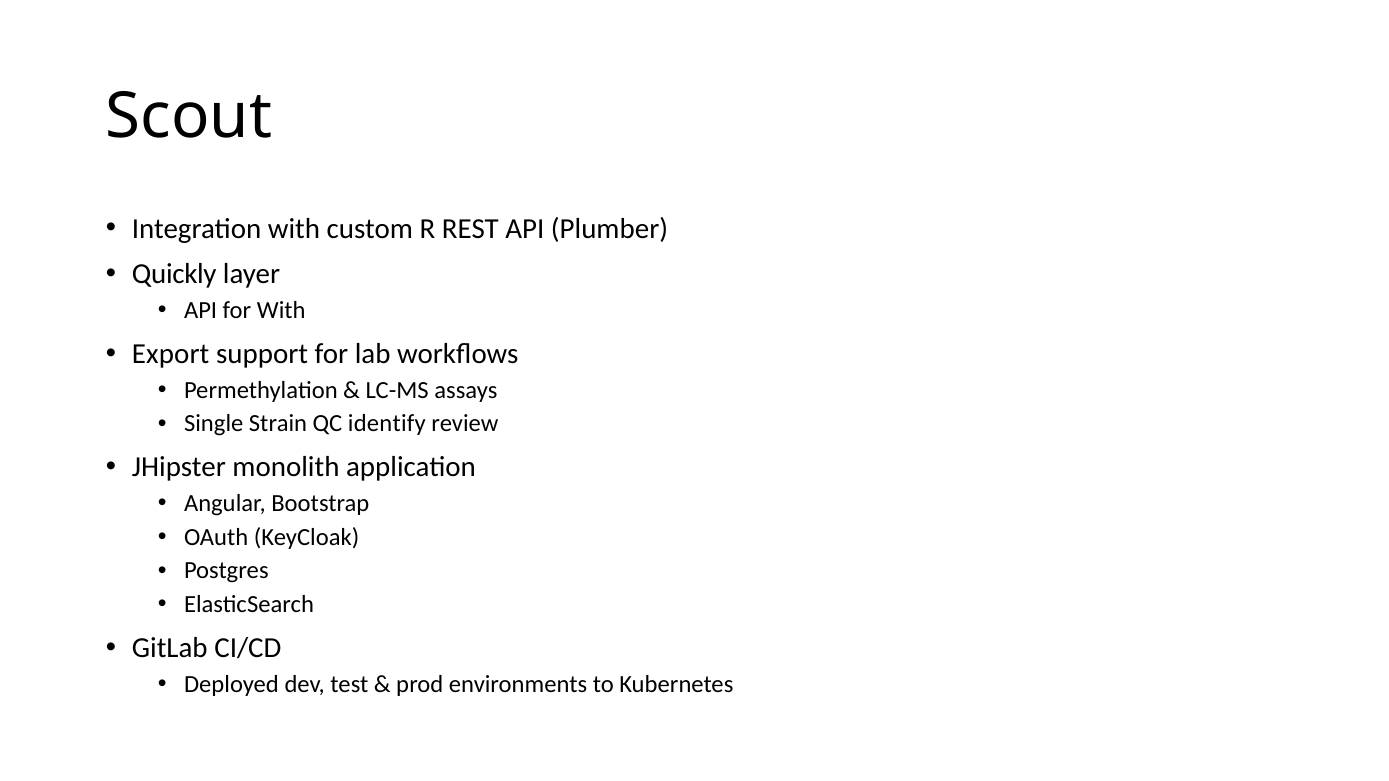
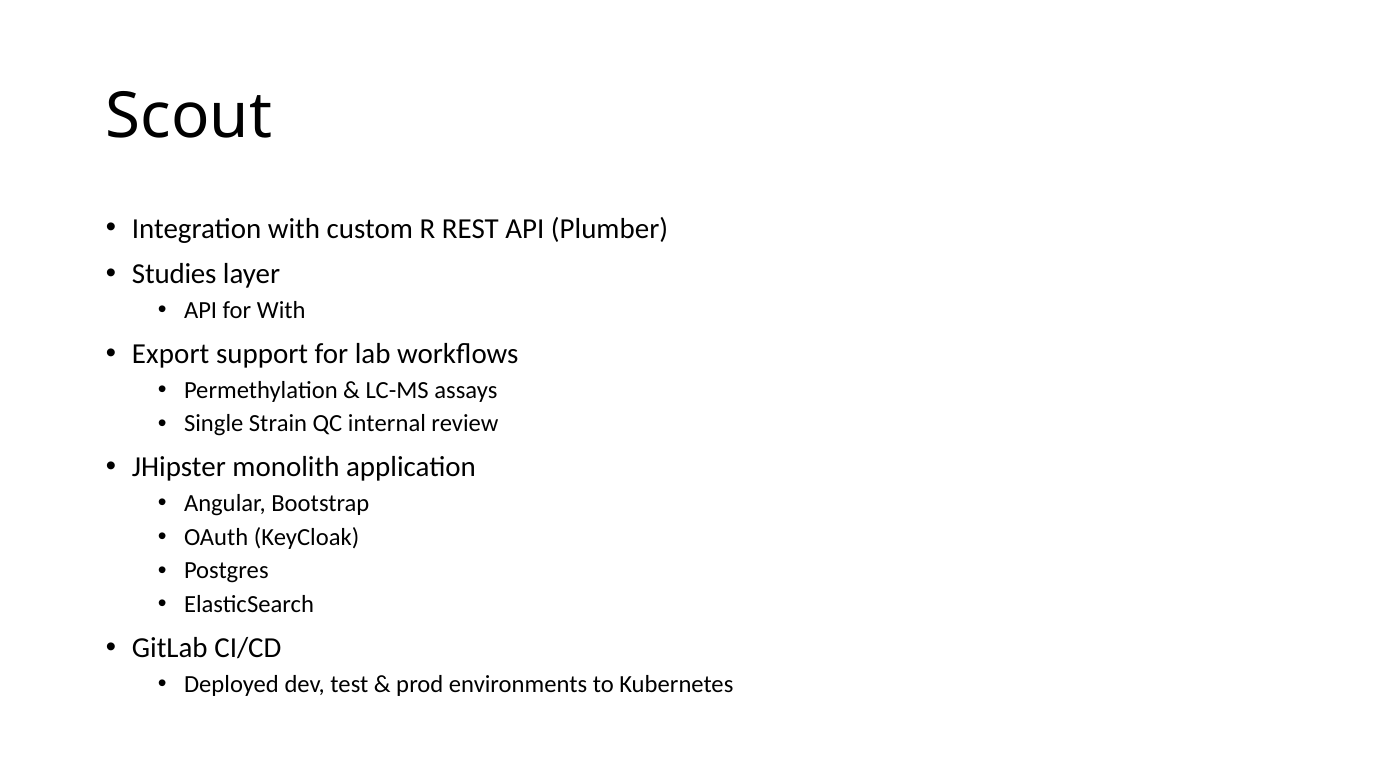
Quickly: Quickly -> Studies (174, 274)
identify: identify -> internal (387, 424)
